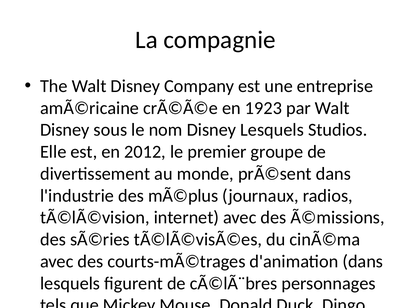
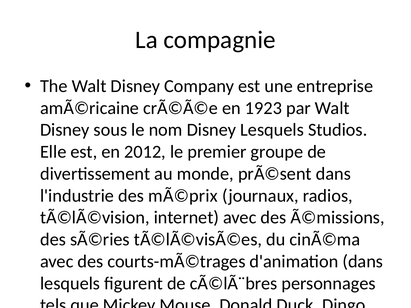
mÃ©plus: mÃ©plus -> mÃ©prix (183, 196)
